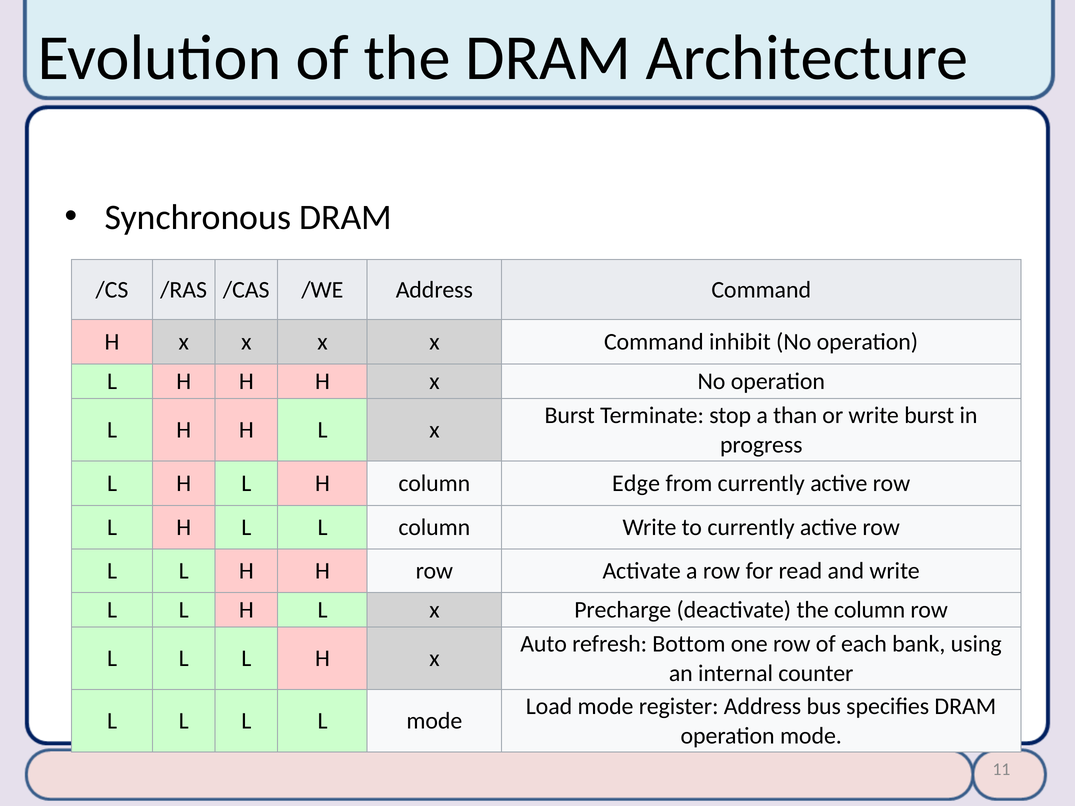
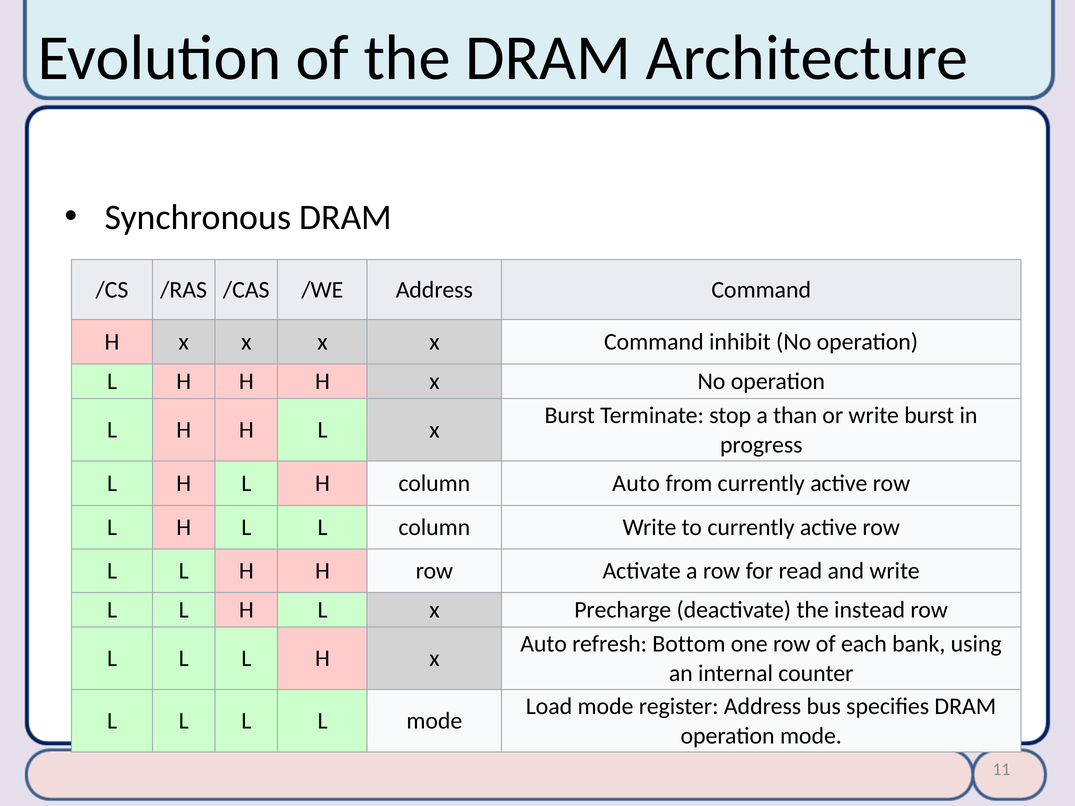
column Edge: Edge -> Auto (636, 484)
the column: column -> instead (870, 610)
